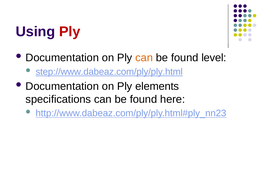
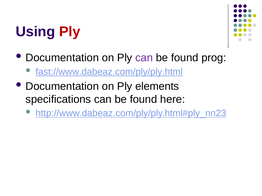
can colour: orange -> purple (144, 58)
level: level -> prog (214, 58)
step://www.dabeaz.com/ply/ply.html: step://www.dabeaz.com/ply/ply.html -> fast://www.dabeaz.com/ply/ply.html (109, 72)
